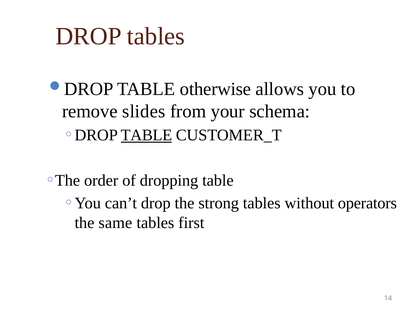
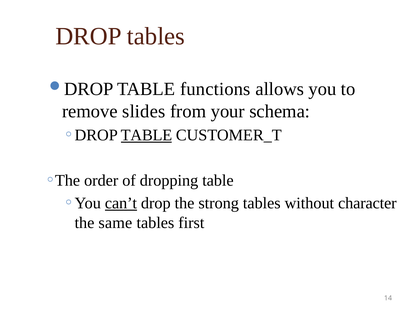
otherwise: otherwise -> functions (215, 89)
can’t underline: none -> present (121, 203)
operators: operators -> character (367, 203)
